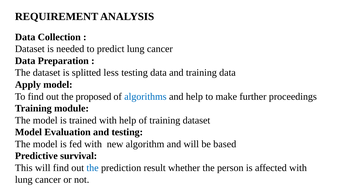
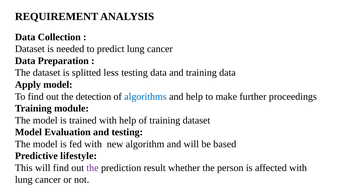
proposed: proposed -> detection (94, 97)
survival: survival -> lifestyle (79, 156)
the colour: blue -> purple (93, 168)
